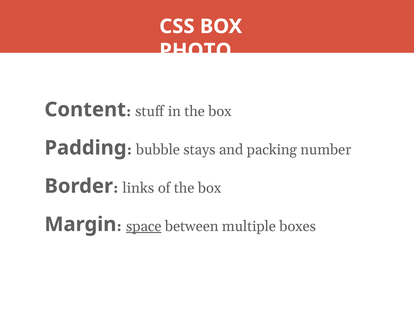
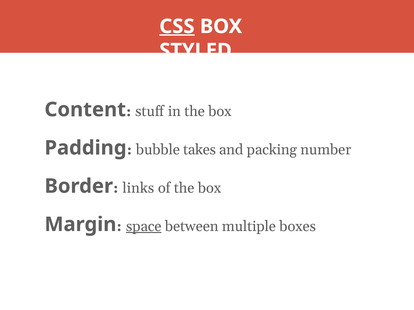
CSS underline: none -> present (177, 26)
PHOTO: PHOTO -> STYLED (196, 51)
stays: stays -> takes (200, 150)
